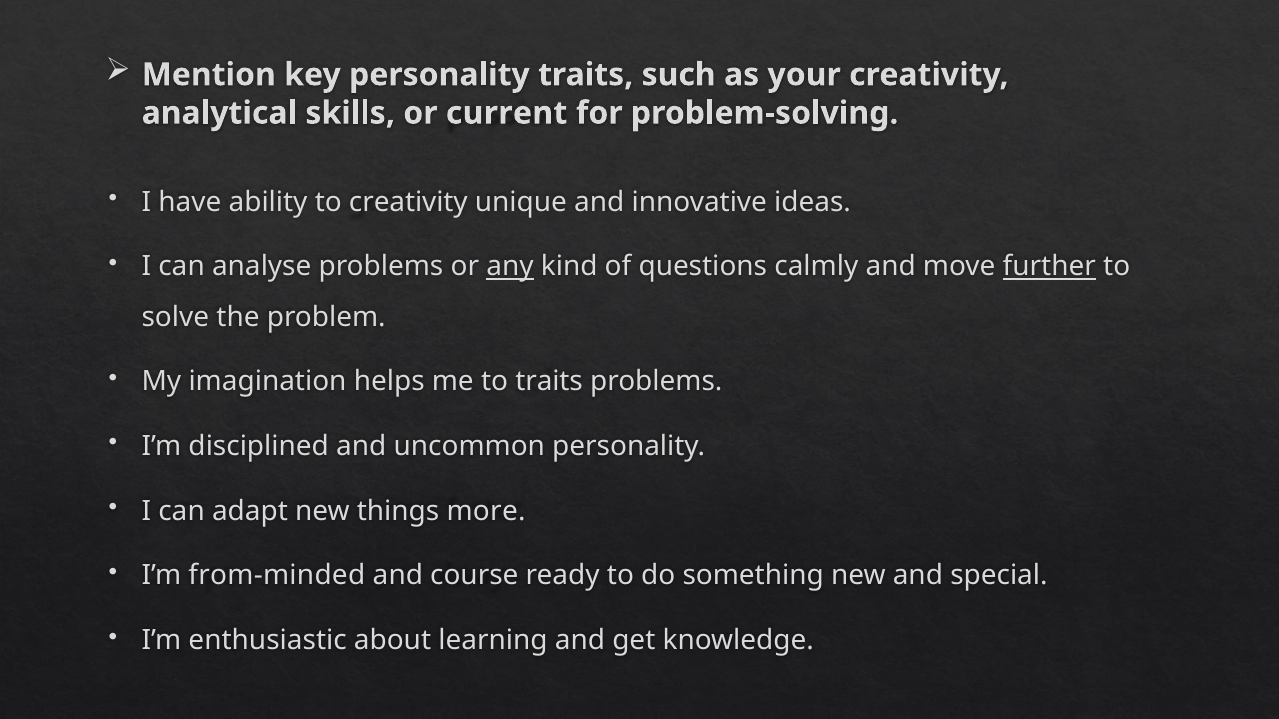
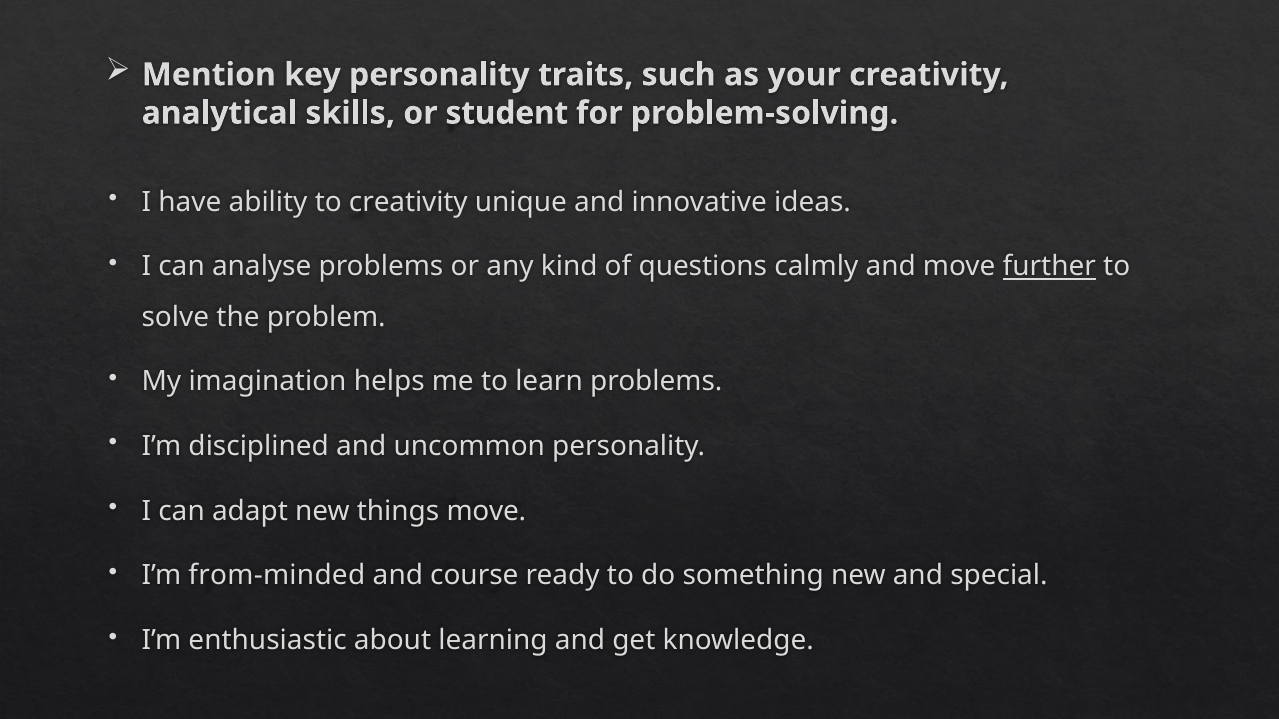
current: current -> student (507, 113)
any underline: present -> none (510, 267)
to traits: traits -> learn (549, 382)
things more: more -> move (486, 511)
